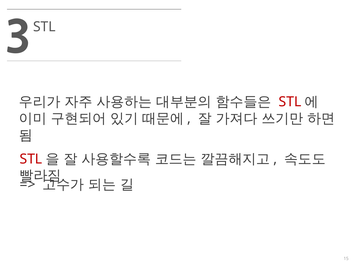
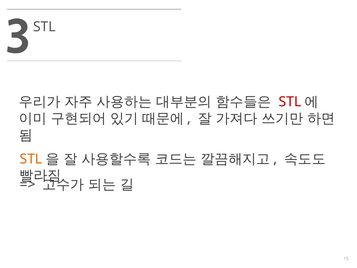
STL colour: red -> orange (31, 159)
